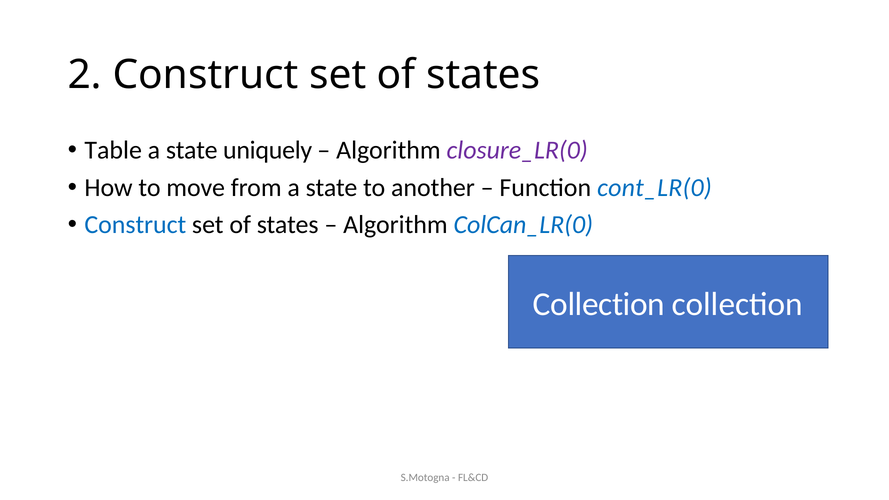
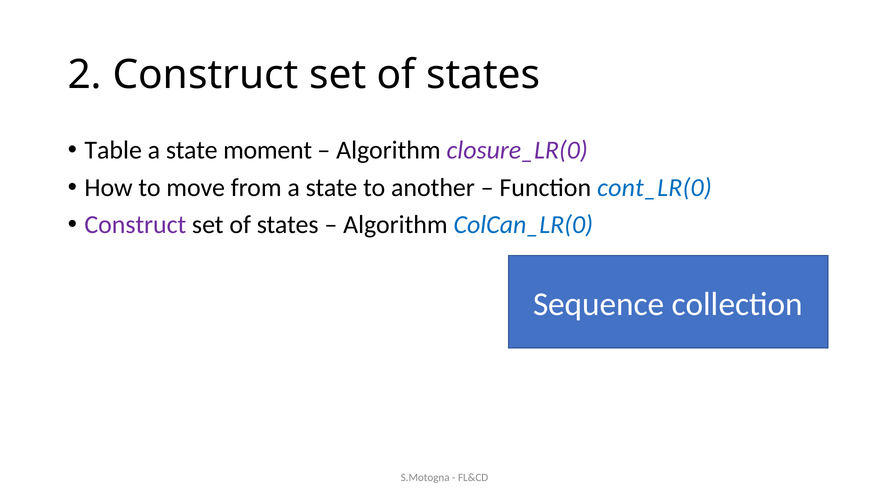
uniquely: uniquely -> moment (268, 150)
Construct colour: blue -> purple (135, 225)
Collection: Collection -> Sequence (599, 304)
